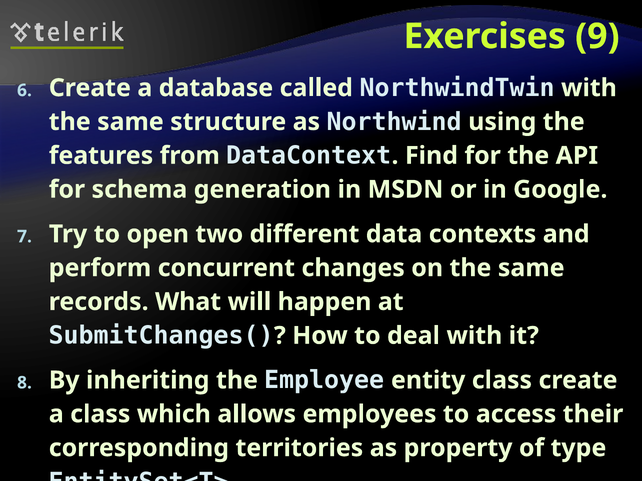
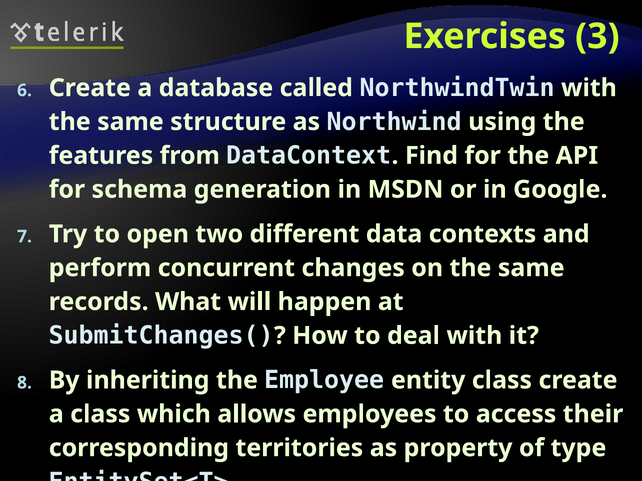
9: 9 -> 3 (597, 36)
